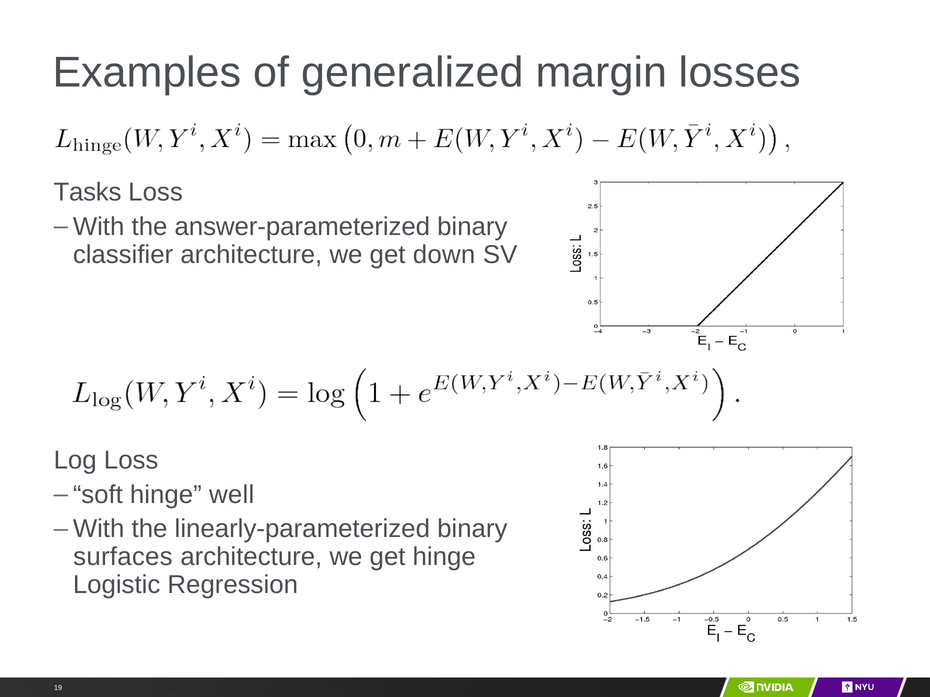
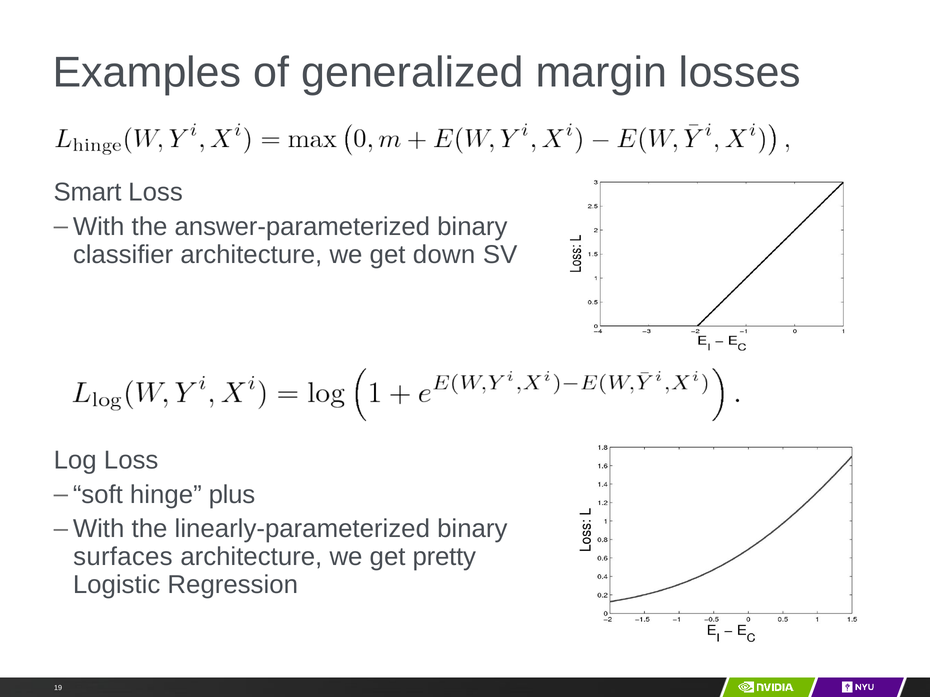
Tasks: Tasks -> Smart (88, 193)
well: well -> plus (232, 495)
get hinge: hinge -> pretty (444, 557)
